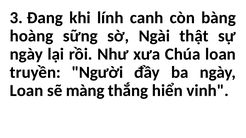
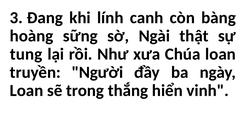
ngày: ngày -> tung (26, 54)
màng: màng -> trong (85, 91)
